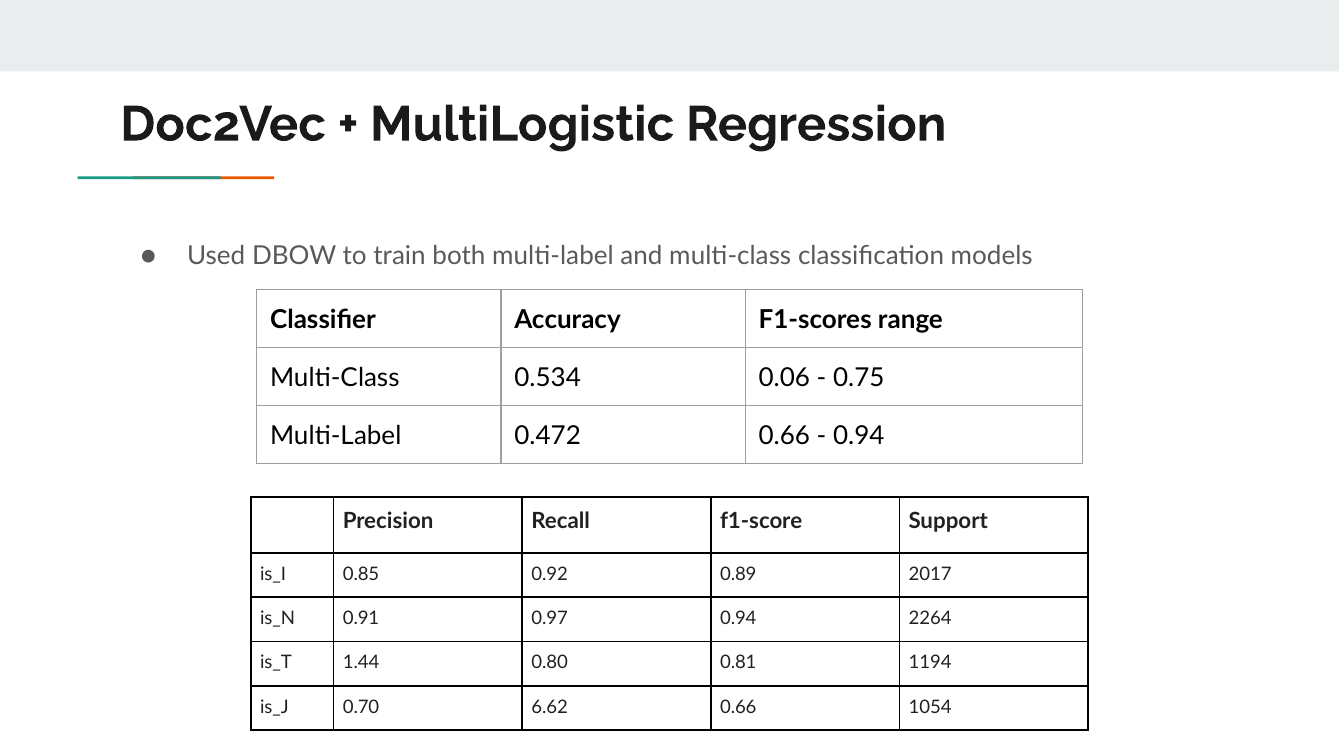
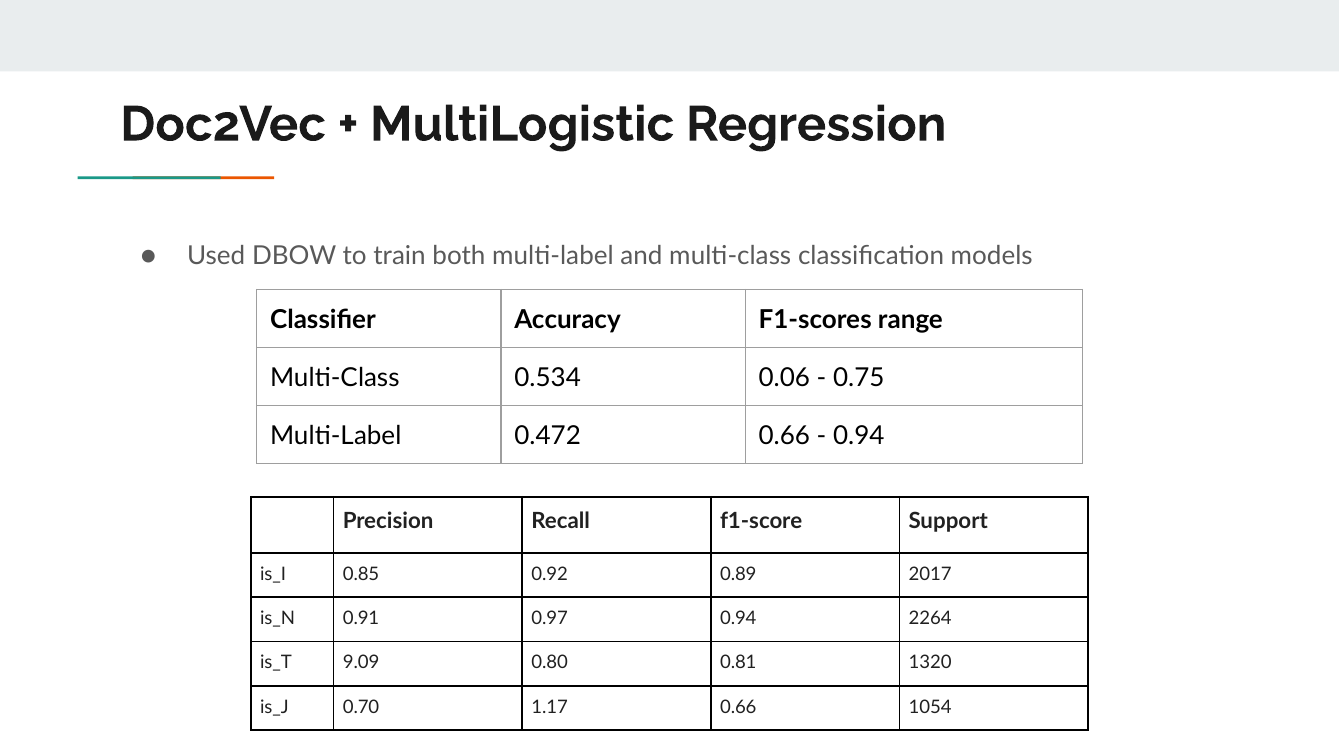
1.44: 1.44 -> 9.09 (361, 663)
1194: 1194 -> 1320 (930, 663)
6.62: 6.62 -> 1.17 (550, 707)
